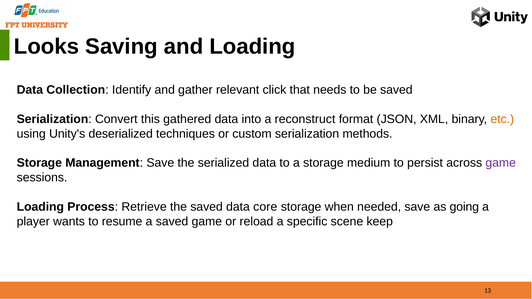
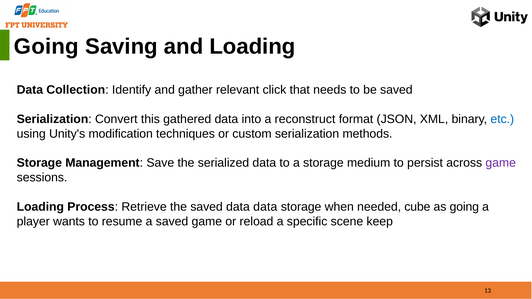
Looks: Looks -> Going (46, 47)
etc colour: orange -> blue (502, 119)
deserialized: deserialized -> modification (121, 134)
data core: core -> data (265, 207)
needed save: save -> cube (417, 207)
